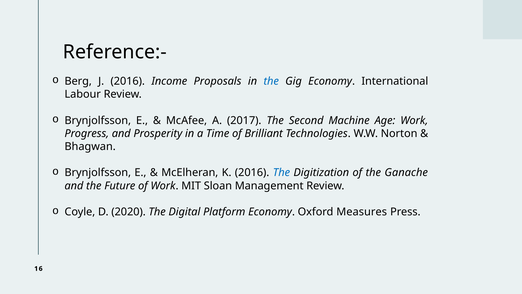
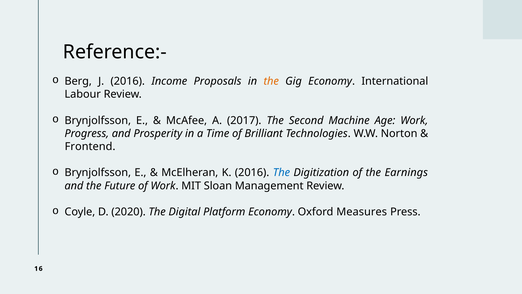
the colour: blue -> orange (271, 81)
Bhagwan: Bhagwan -> Frontend (90, 146)
Ganache: Ganache -> Earnings (406, 172)
